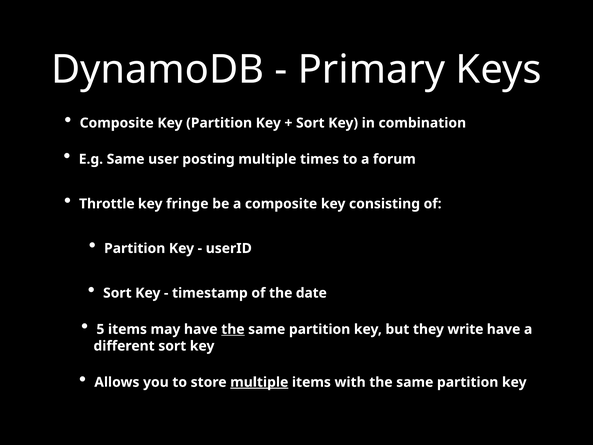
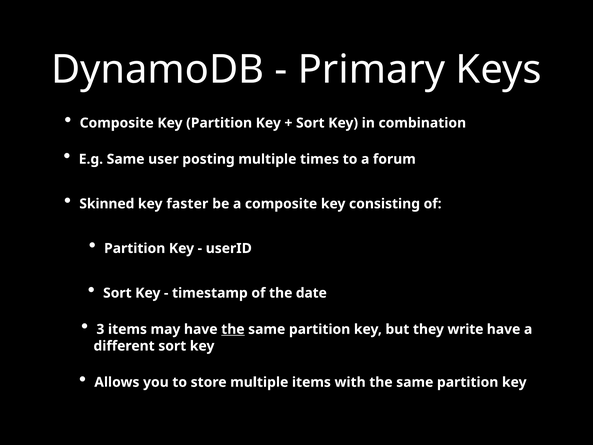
Throttle: Throttle -> Skinned (107, 204)
fringe: fringe -> faster (187, 204)
5: 5 -> 3 (100, 329)
multiple underline: present -> none (259, 382)
